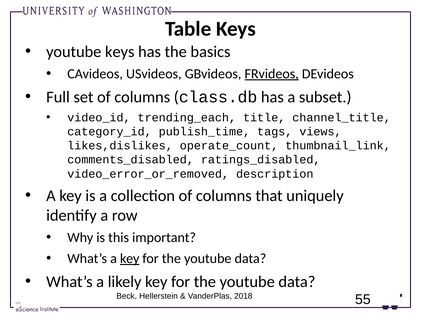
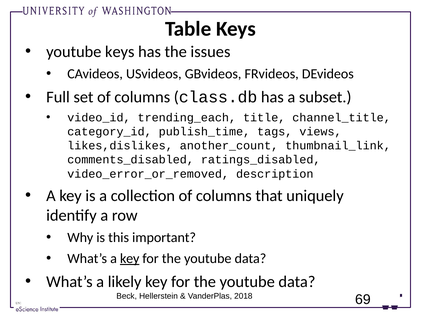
basics: basics -> issues (210, 52)
FRvideos underline: present -> none (272, 74)
operate_count: operate_count -> another_count (229, 146)
55: 55 -> 69 (363, 299)
